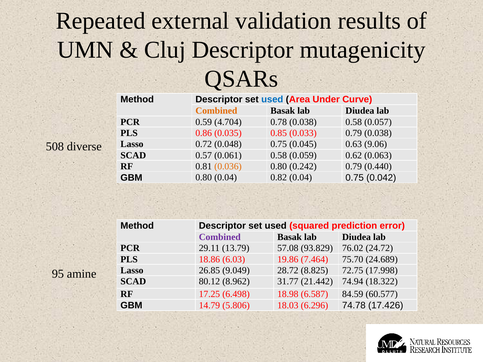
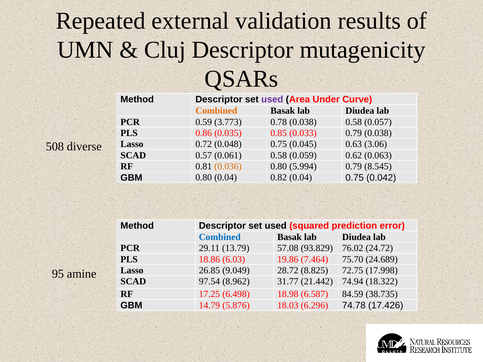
used colour: blue -> purple (272, 100)
4.704: 4.704 -> 3.773 (228, 122)
9.06: 9.06 -> 3.06 (376, 144)
0.242: 0.242 -> 5.994 (303, 167)
0.440: 0.440 -> 8.545 (378, 167)
Combined colour: purple -> blue (220, 237)
80.12: 80.12 -> 97.54 (209, 282)
60.577: 60.577 -> 38.735 (382, 294)
5.806: 5.806 -> 5.876 (236, 306)
